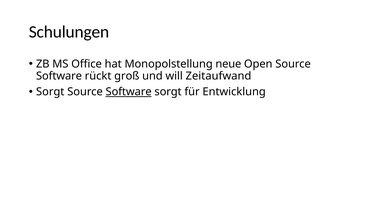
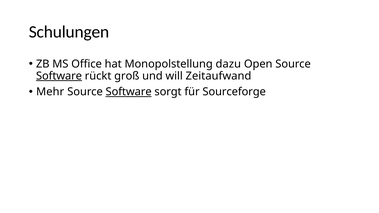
neue: neue -> dazu (228, 64)
Software underline: none -> present (59, 76)
Sorgt: Sorgt -> Mehr (50, 92)
Entwicklung: Entwicklung -> Sourceforge (234, 92)
